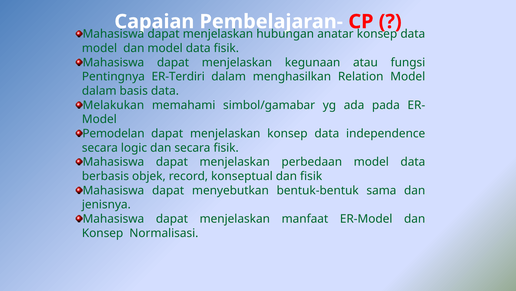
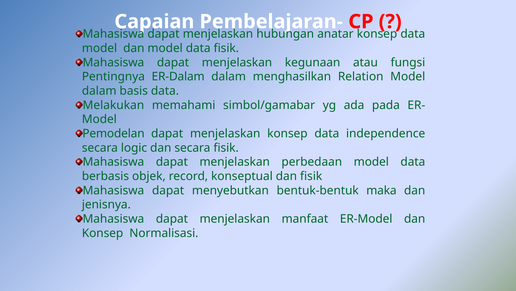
ER-Terdiri: ER-Terdiri -> ER-Dalam (178, 77)
sama: sama -> maka (381, 190)
